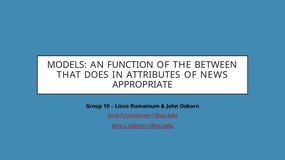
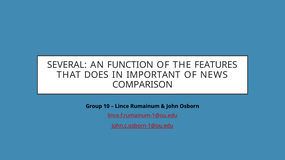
MODELS: MODELS -> SEVERAL (67, 65)
BETWEEN: BETWEEN -> FEATURES (216, 65)
ATTRIBUTES: ATTRIBUTES -> IMPORTANT (153, 75)
APPROPRIATE: APPROPRIATE -> COMPARISON (143, 85)
